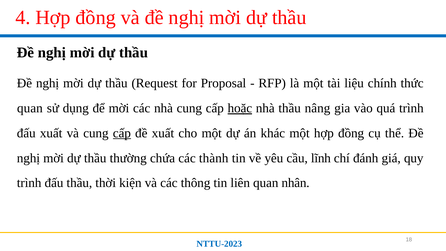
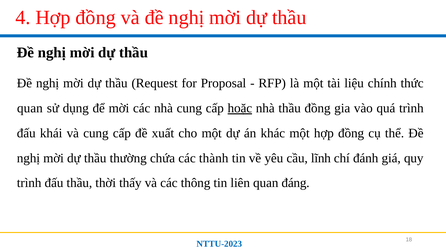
thầu nâng: nâng -> đồng (318, 108)
đấu xuất: xuất -> khái (51, 133)
cấp underline: present -> none (122, 133)
kiện: kiện -> thấy (130, 183)
nhân: nhân -> đáng (296, 183)
